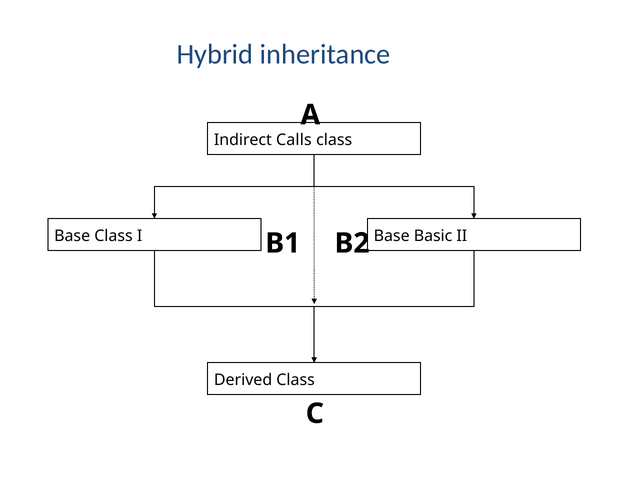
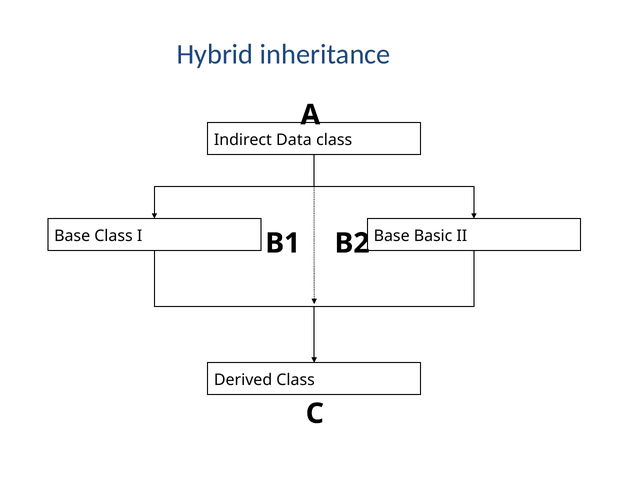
Calls: Calls -> Data (294, 140)
